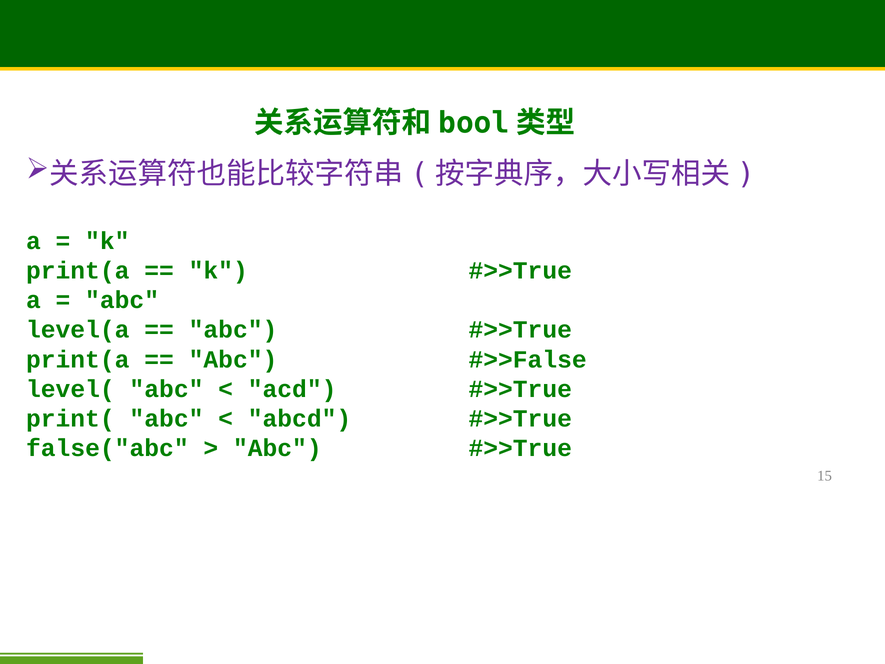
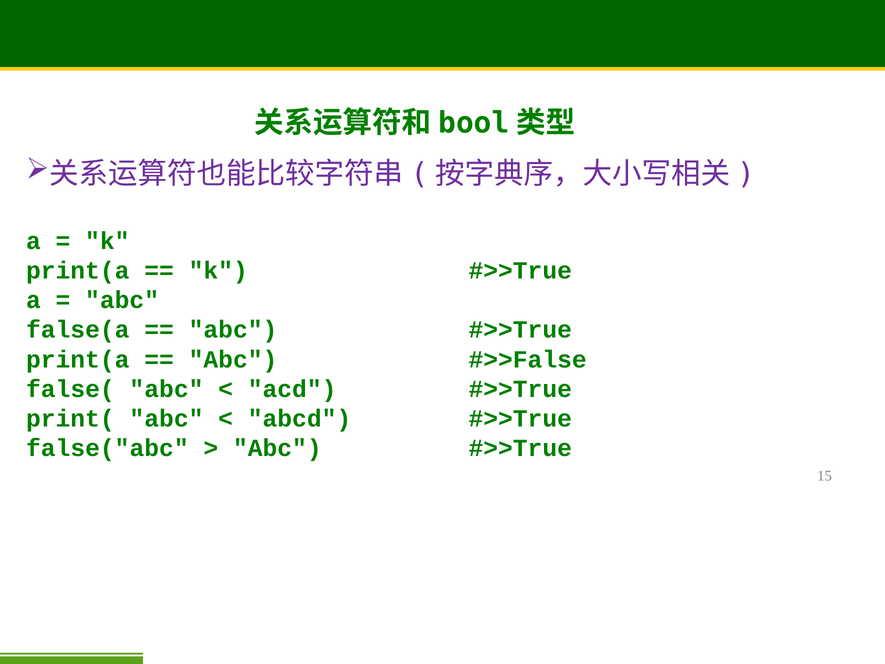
level(a: level(a -> false(a (78, 330)
level(: level( -> false( (70, 389)
